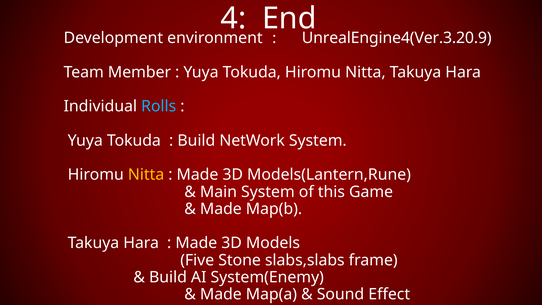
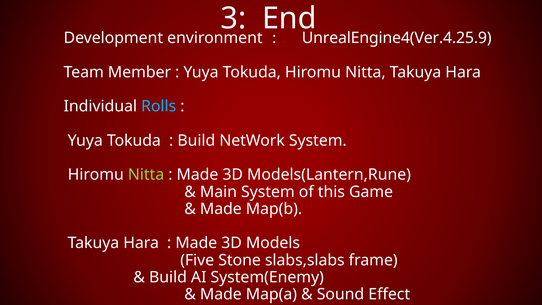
4: 4 -> 3 (233, 18)
UnrealEngine4(Ver.3.20.9: UnrealEngine4(Ver.3.20.9 -> UnrealEngine4(Ver.4.25.9 (397, 38)
Nitta colour: yellow -> light green (146, 175)
